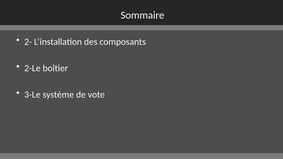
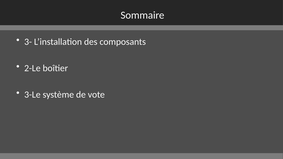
2-: 2- -> 3- (28, 42)
